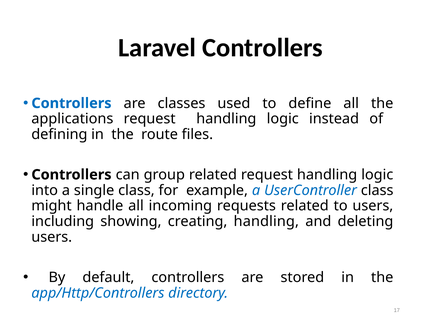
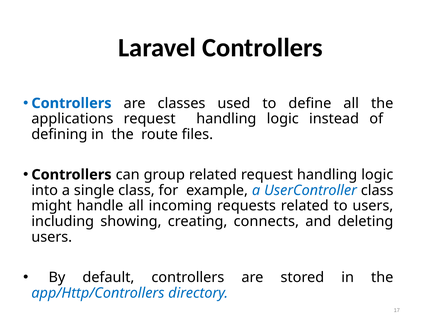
creating handling: handling -> connects (266, 222)
